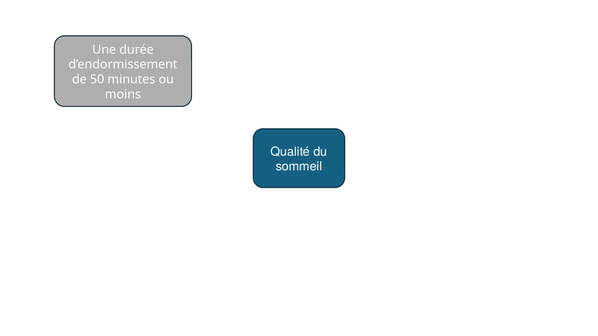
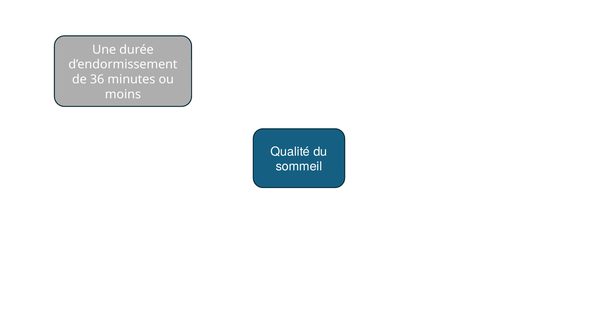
50: 50 -> 36 (97, 80)
